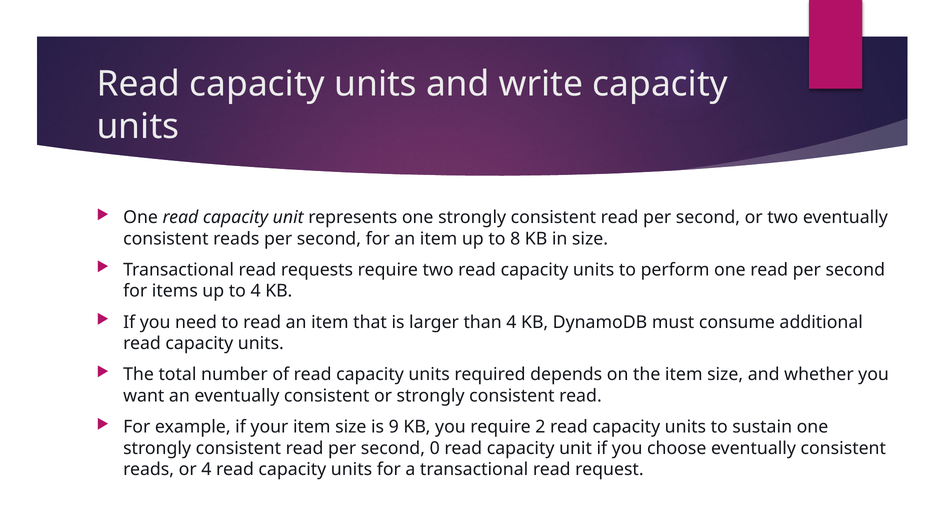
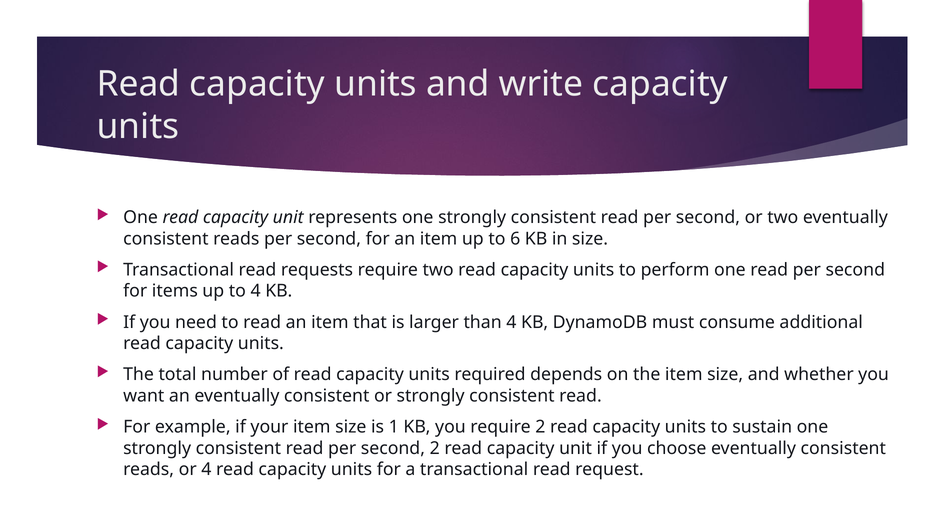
8: 8 -> 6 (515, 238)
9: 9 -> 1 (394, 427)
second 0: 0 -> 2 (435, 448)
